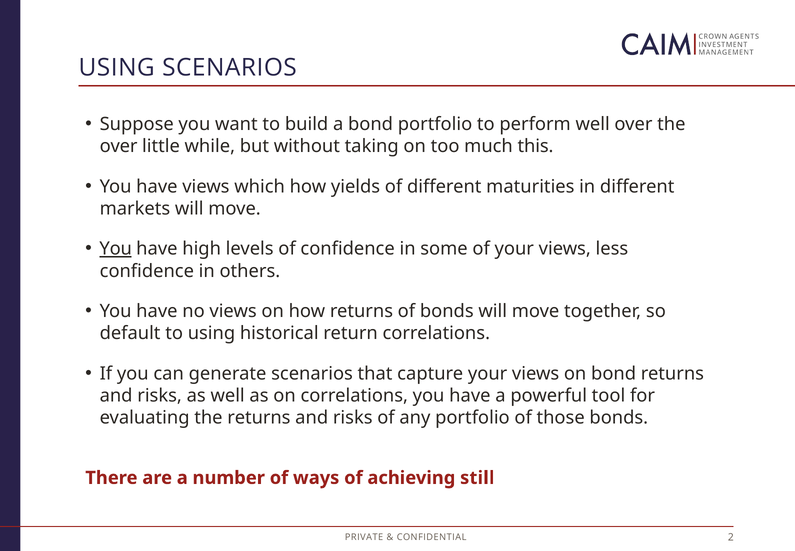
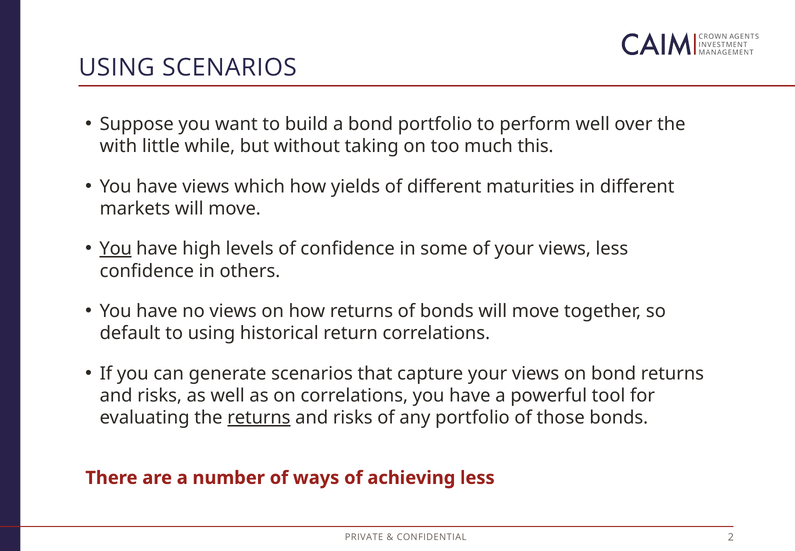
over: over -> with (118, 146)
returns underline: none -> present (259, 417)
achieving still: still -> less (477, 477)
